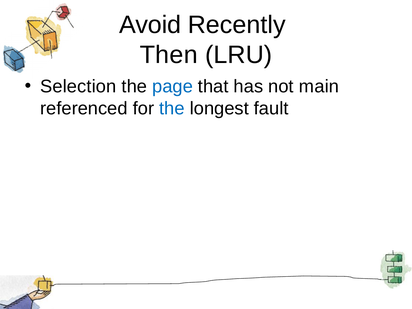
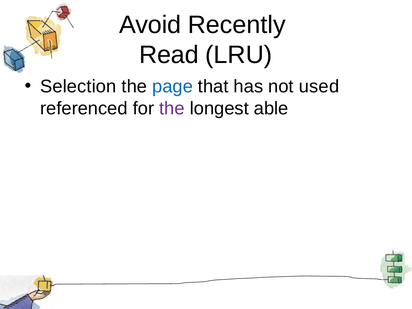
Then: Then -> Read (169, 55)
main: main -> used (319, 86)
the colour: blue -> purple (172, 108)
fault: fault -> able (271, 108)
